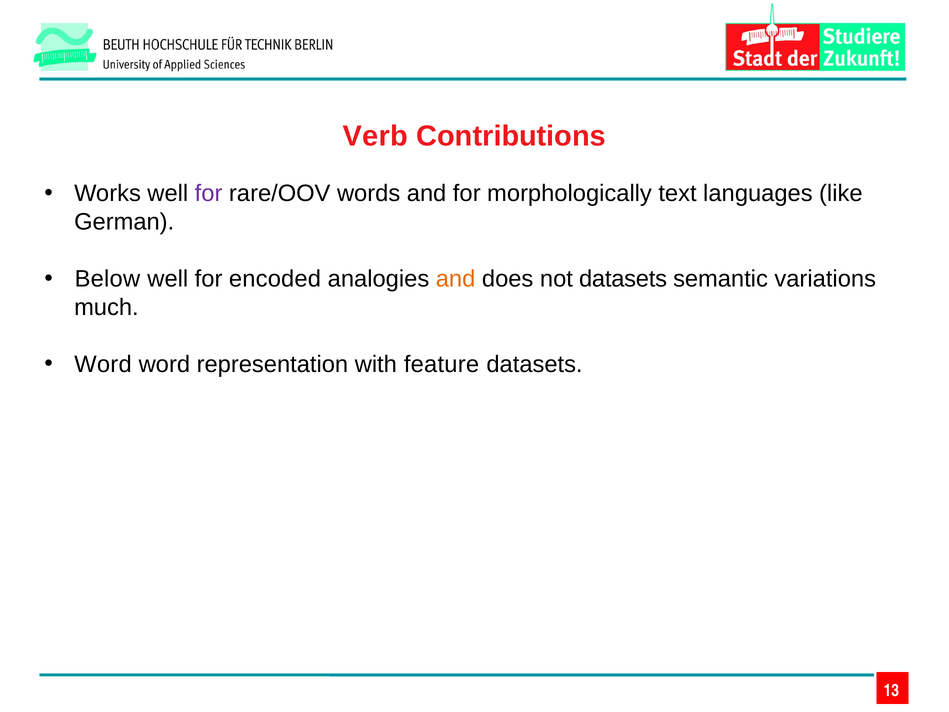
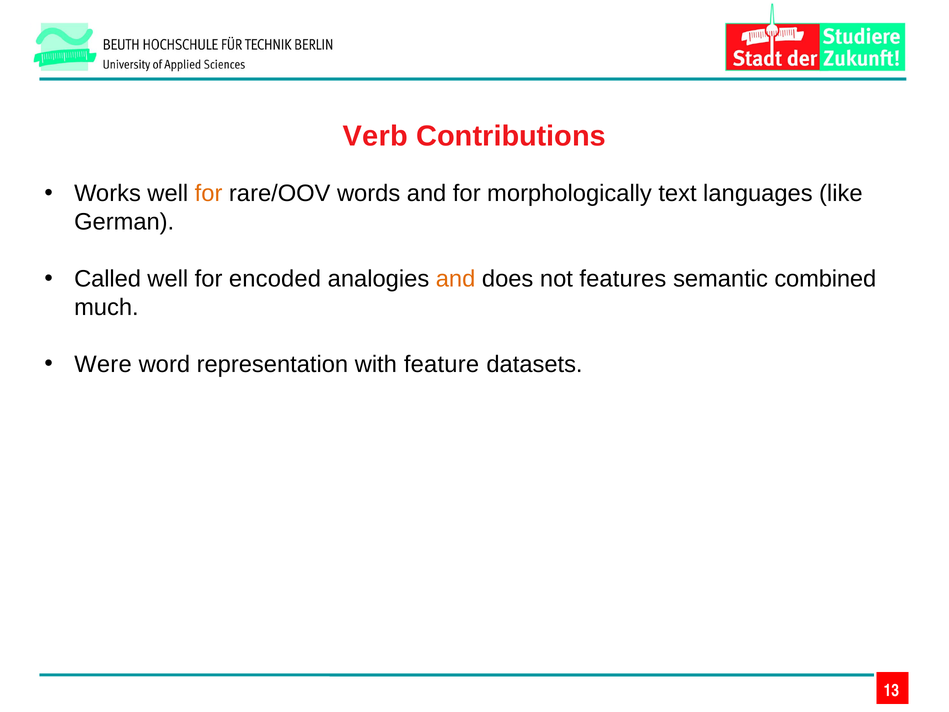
for colour: purple -> orange (209, 193)
Below: Below -> Called (108, 279)
not datasets: datasets -> features (623, 279)
variations: variations -> combined (825, 279)
Word: Word -> Were (103, 364)
